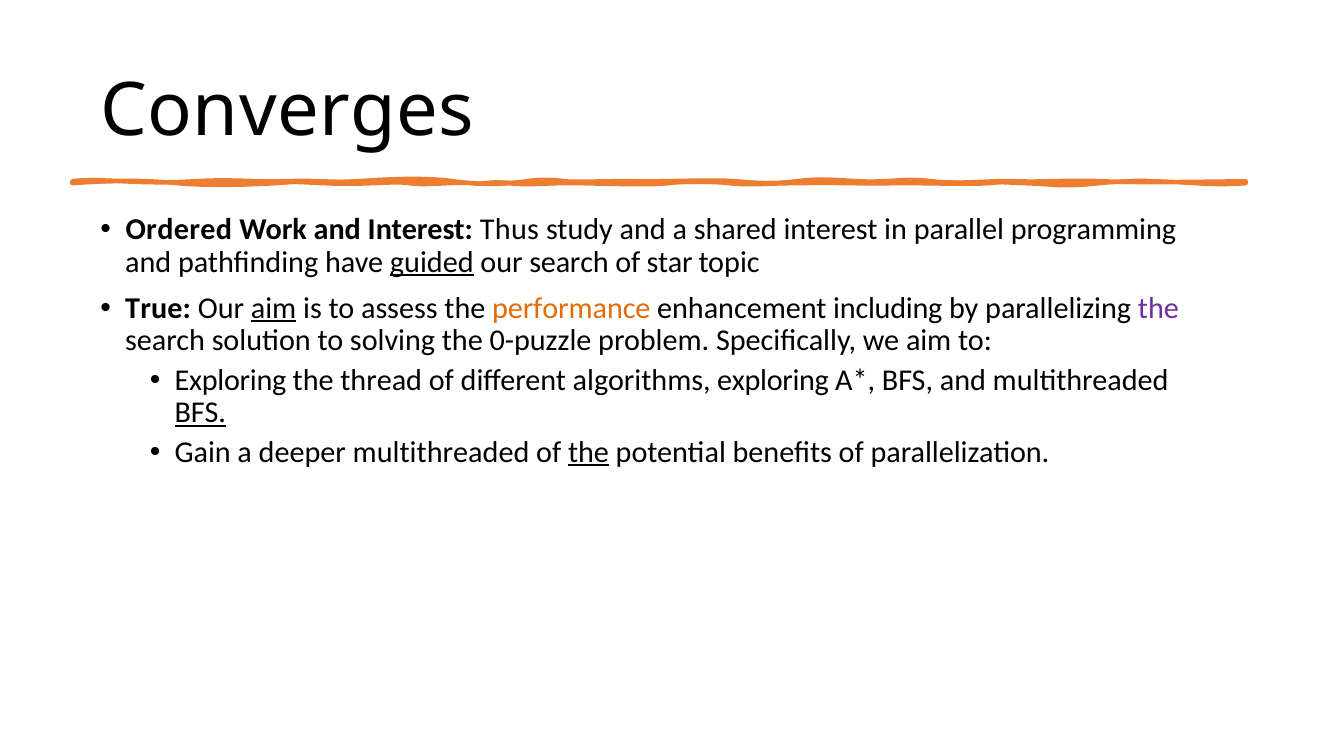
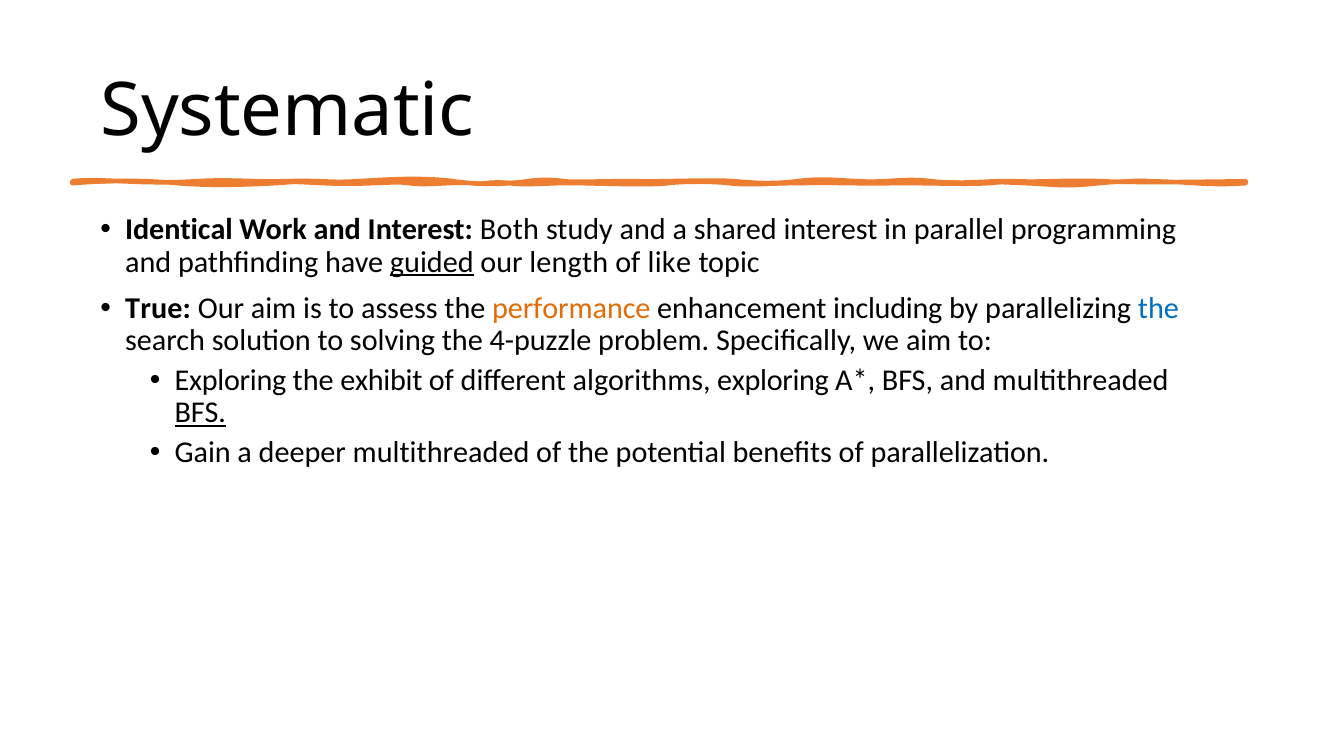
Converges: Converges -> Systematic (287, 111)
Ordered: Ordered -> Identical (179, 230)
Thus: Thus -> Both (509, 230)
our search: search -> length (569, 262)
star: star -> like (669, 262)
aim underline: present -> none (274, 308)
the colour: purple -> blue (1158, 308)
0-puzzle: 0-puzzle -> 4-puzzle (541, 341)
thread: thread -> exhibit (381, 380)
the underline: present -> none (588, 452)
